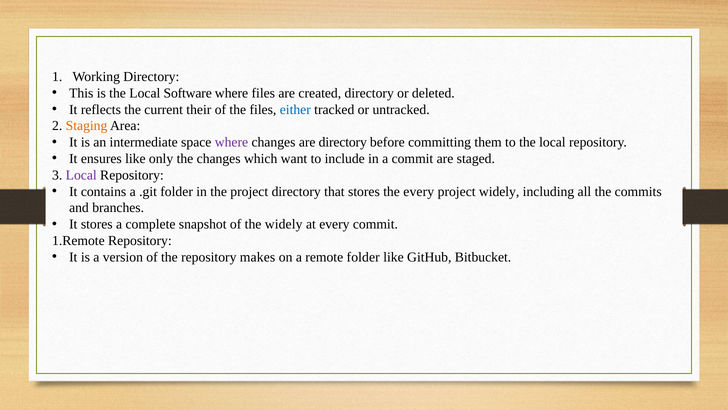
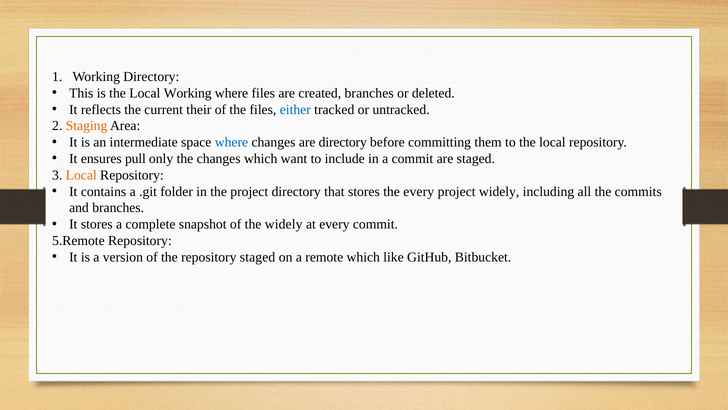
Local Software: Software -> Working (188, 93)
created directory: directory -> branches (369, 93)
where colour: purple -> blue (231, 142)
ensures like: like -> pull (135, 158)
Local colour: purple -> orange (81, 175)
1.Remote: 1.Remote -> 5.Remote (78, 240)
repository makes: makes -> staged (258, 257)
remote folder: folder -> which (363, 257)
